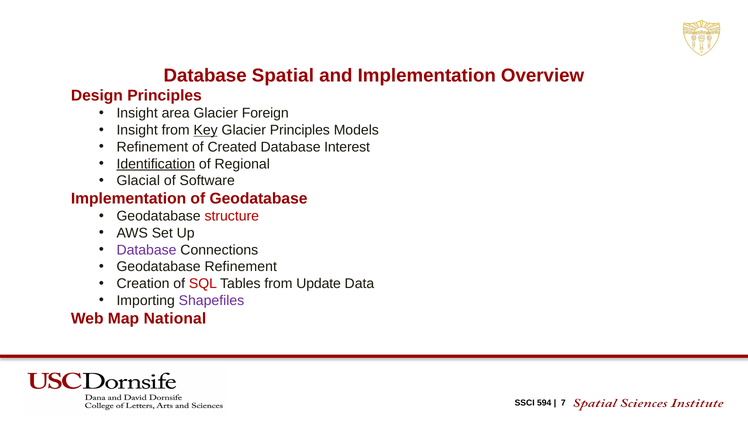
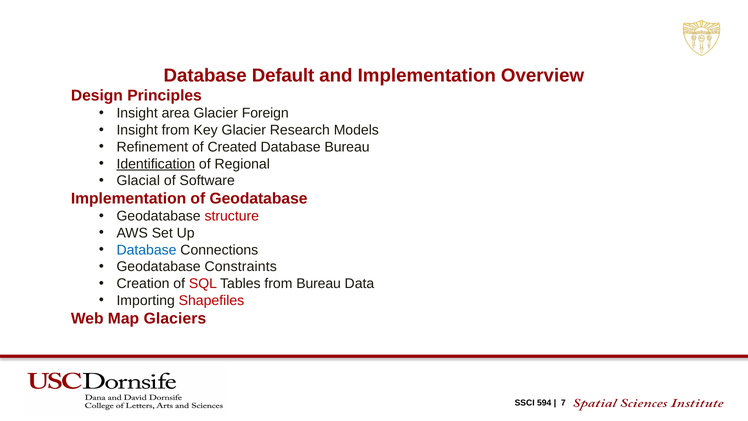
Spatial: Spatial -> Default (283, 75)
Key underline: present -> none (206, 130)
Glacier Principles: Principles -> Research (300, 130)
Database Interest: Interest -> Bureau (347, 147)
Database colour: purple -> blue (146, 250)
Geodatabase Refinement: Refinement -> Constraints (241, 267)
from Update: Update -> Bureau (319, 283)
Shapefiles colour: purple -> red (211, 300)
National: National -> Glaciers (175, 318)
